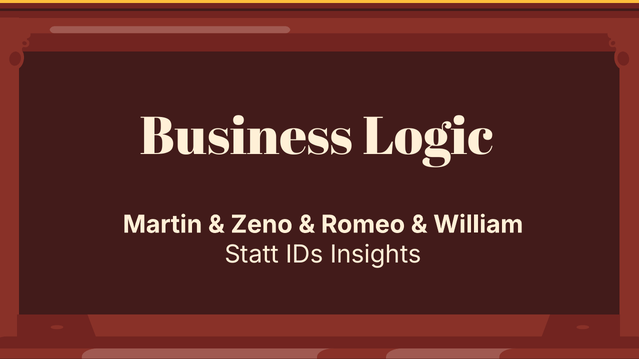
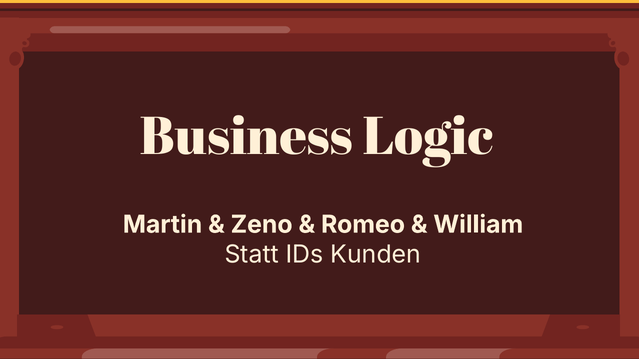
Insights: Insights -> Kunden (376, 255)
